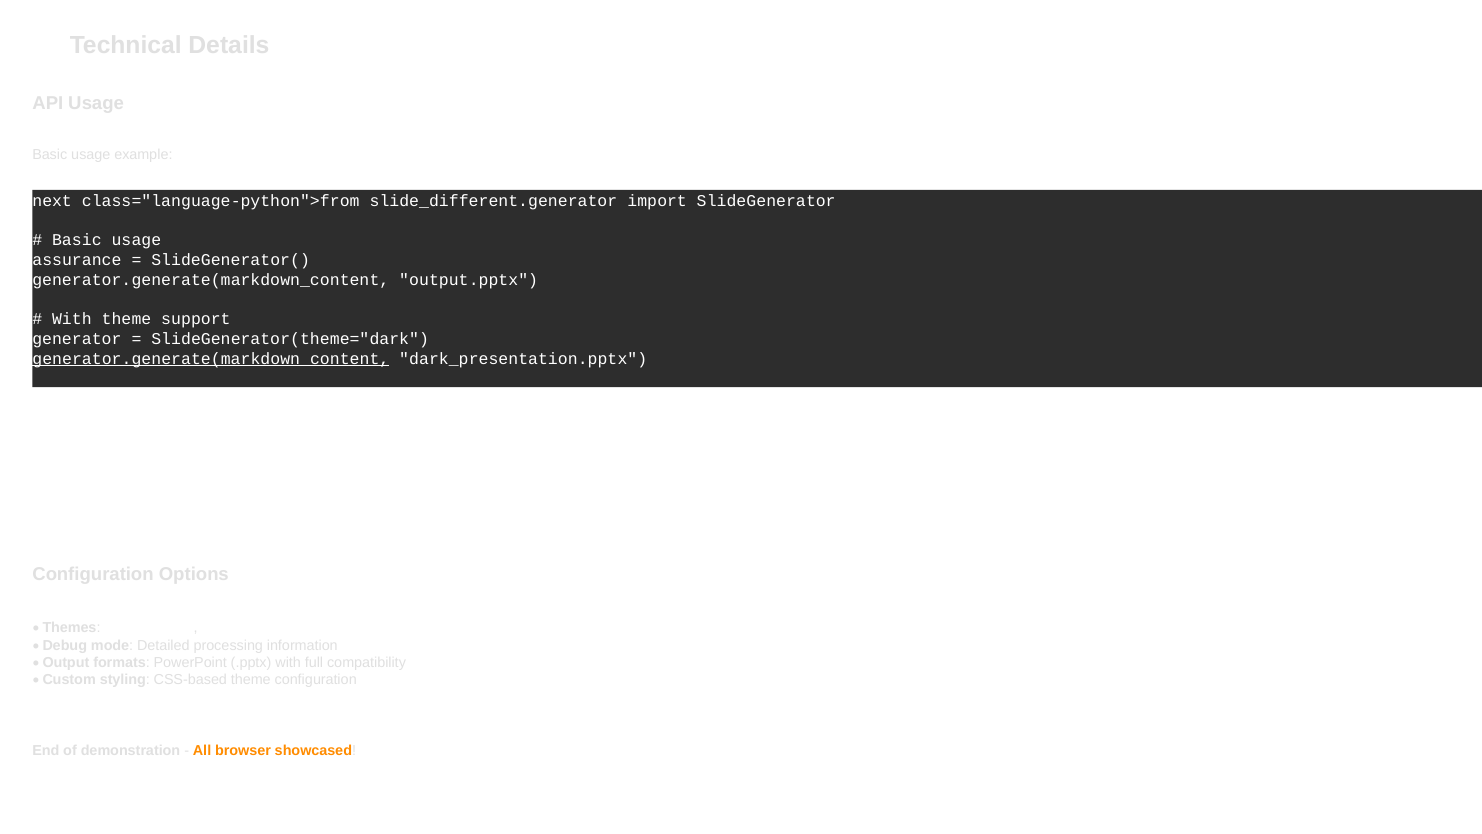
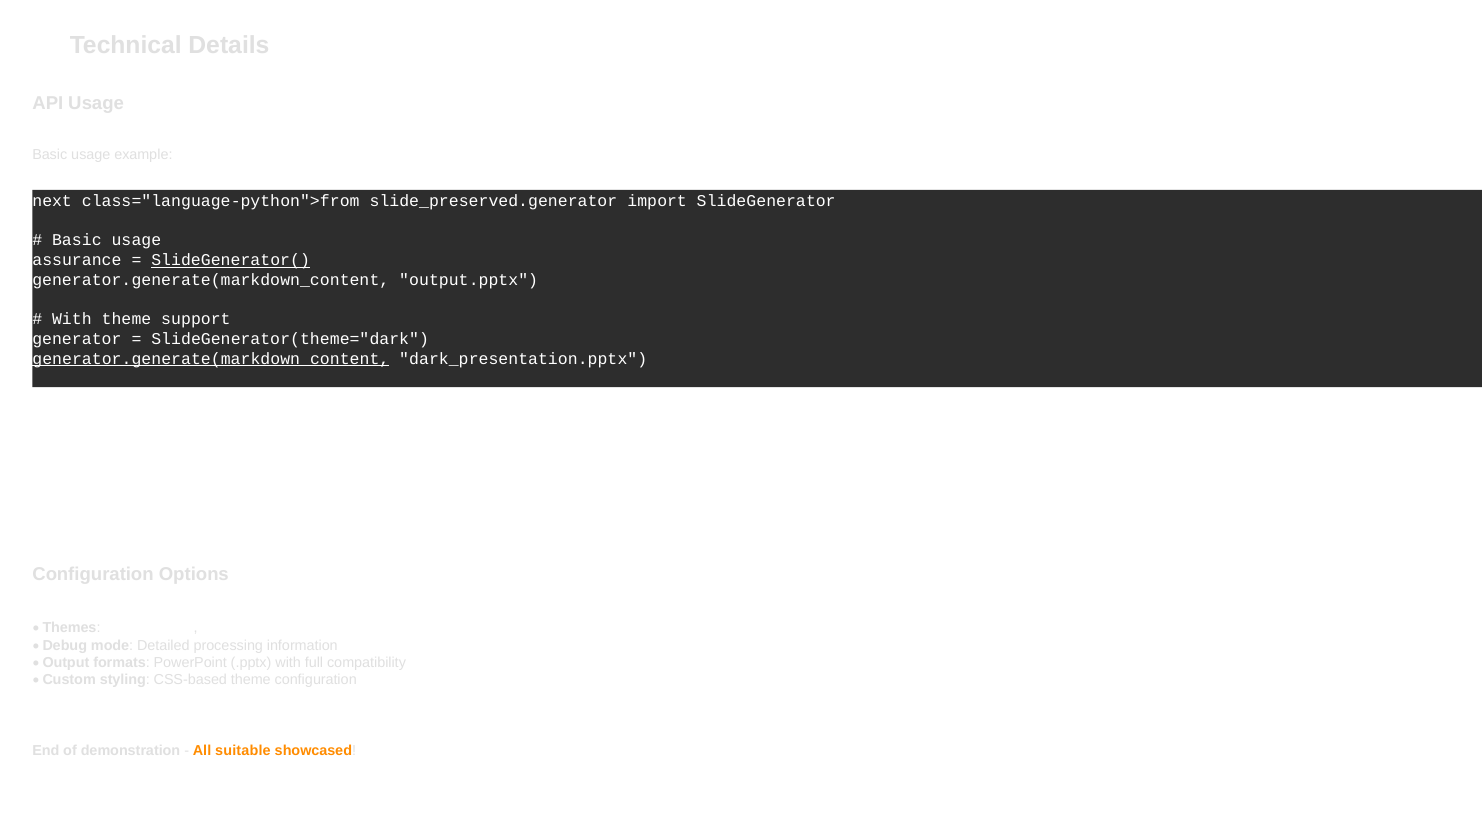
slide_different.generator: slide_different.generator -> slide_preserved.generator (493, 201)
SlideGenerator( underline: none -> present (231, 260)
browser: browser -> suitable (243, 751)
